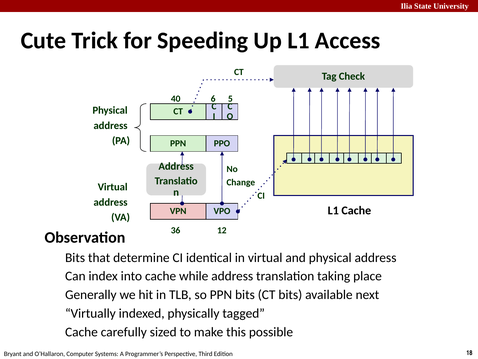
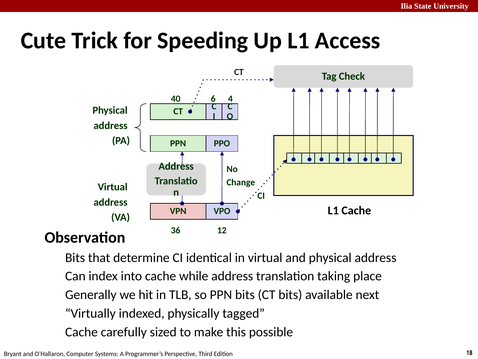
5: 5 -> 4 (230, 99)
